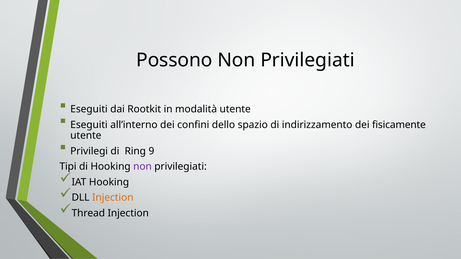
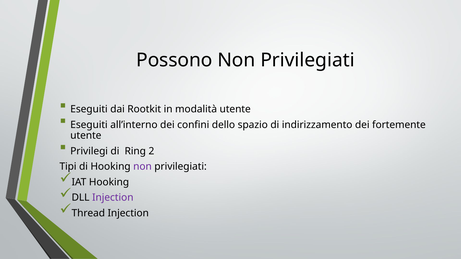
fisicamente: fisicamente -> fortemente (399, 125)
9: 9 -> 2 (151, 151)
Injection colour: orange -> purple (113, 198)
